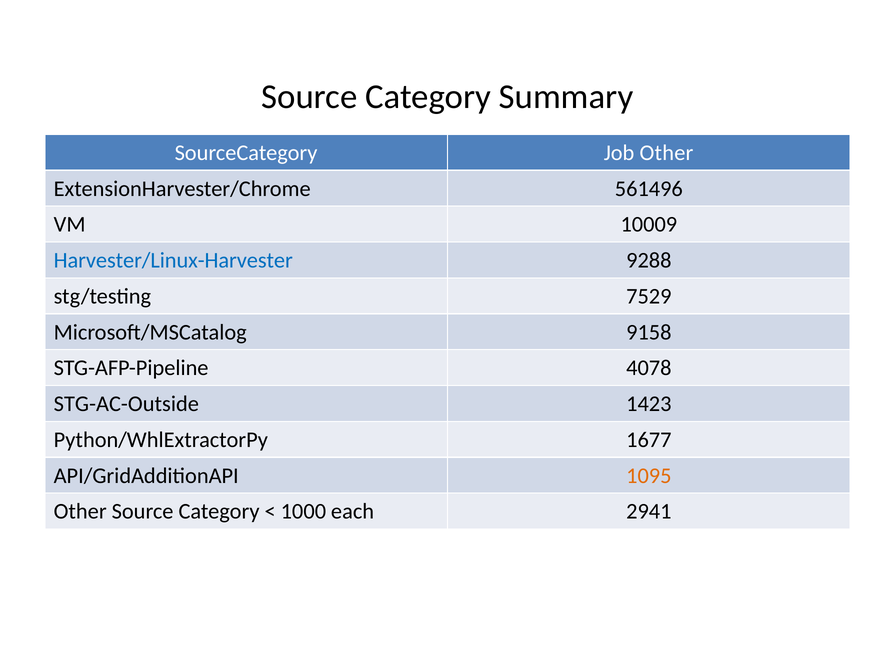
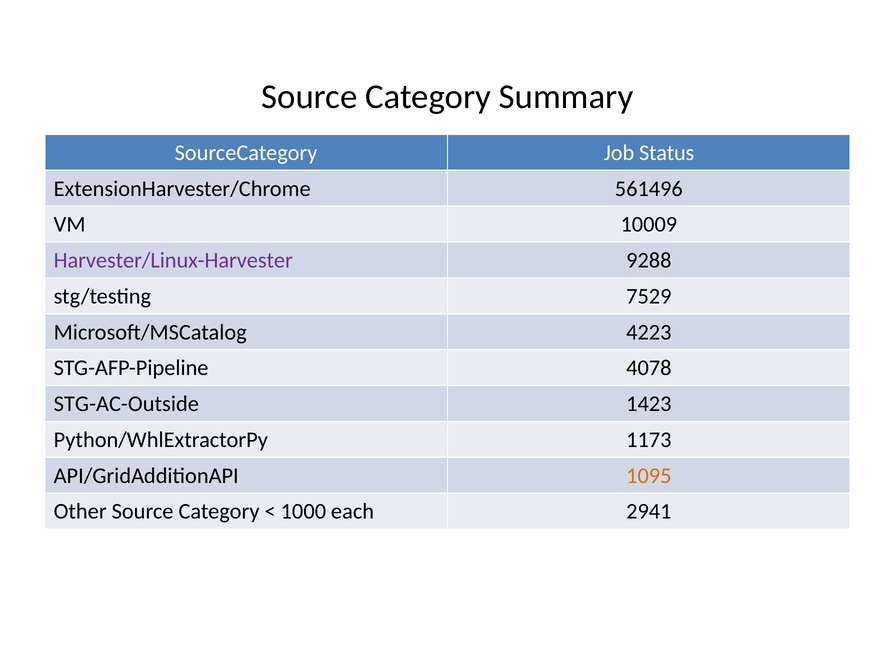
Job Other: Other -> Status (667, 153)
Harvester/Linux-Harvester colour: blue -> purple (173, 260)
9158: 9158 -> 4223 (649, 332)
1677: 1677 -> 1173 (649, 439)
